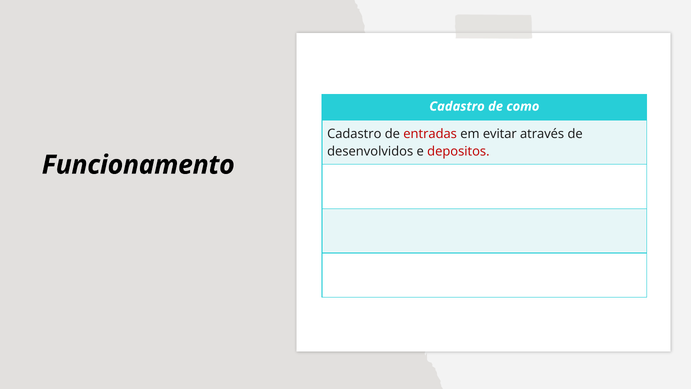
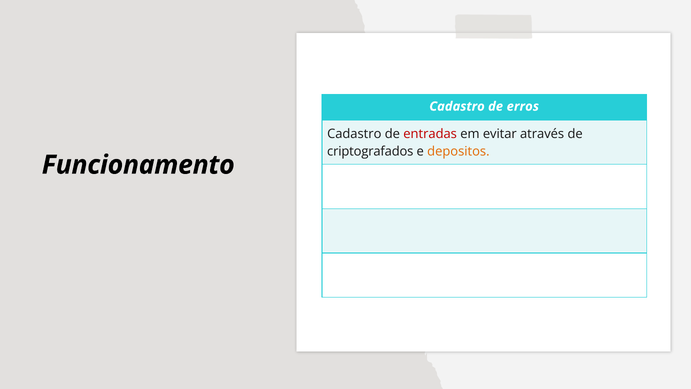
como: como -> erros (523, 106)
desenvolvidos: desenvolvidos -> criptografados (370, 152)
depositos colour: red -> orange (458, 152)
